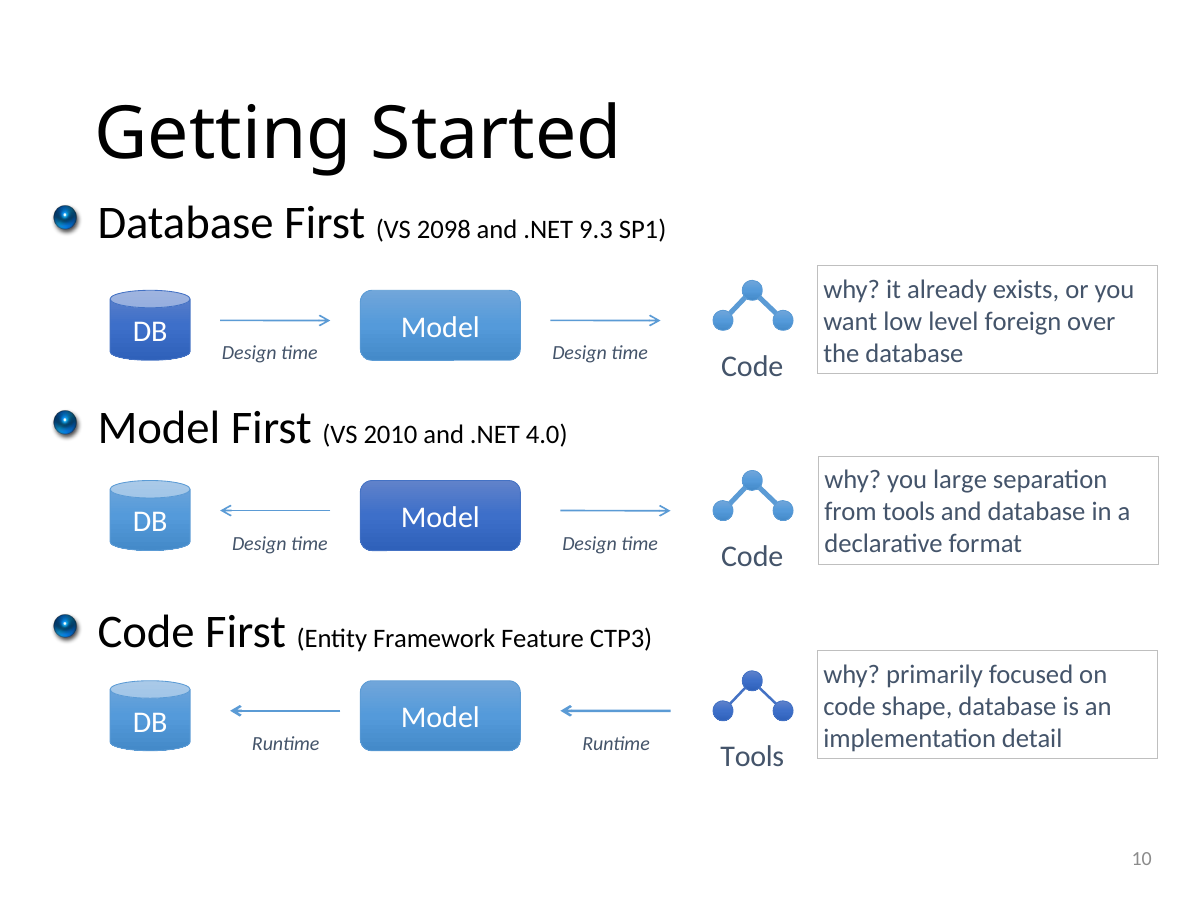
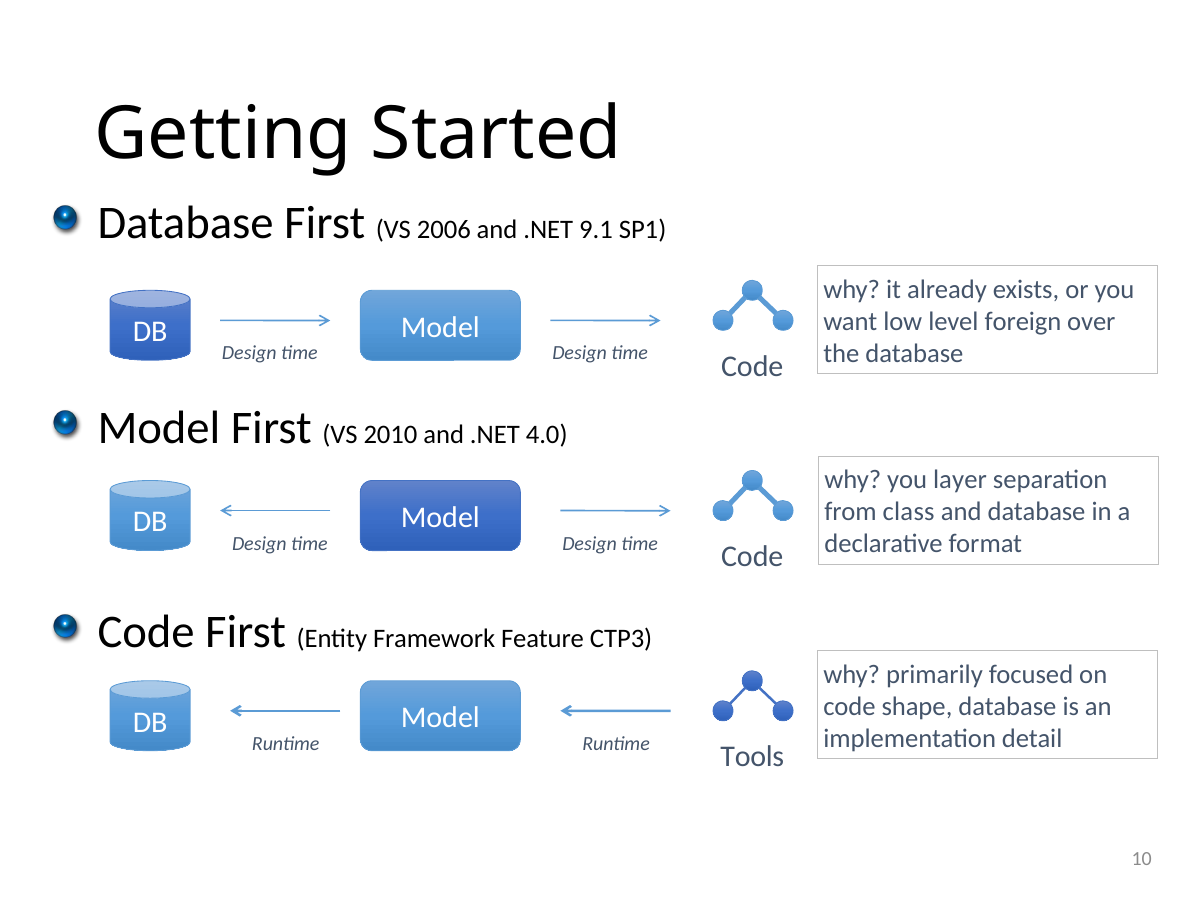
2098: 2098 -> 2006 (444, 230)
9.3: 9.3 -> 9.1 (596, 230)
large: large -> layer (960, 480)
from tools: tools -> class (909, 512)
